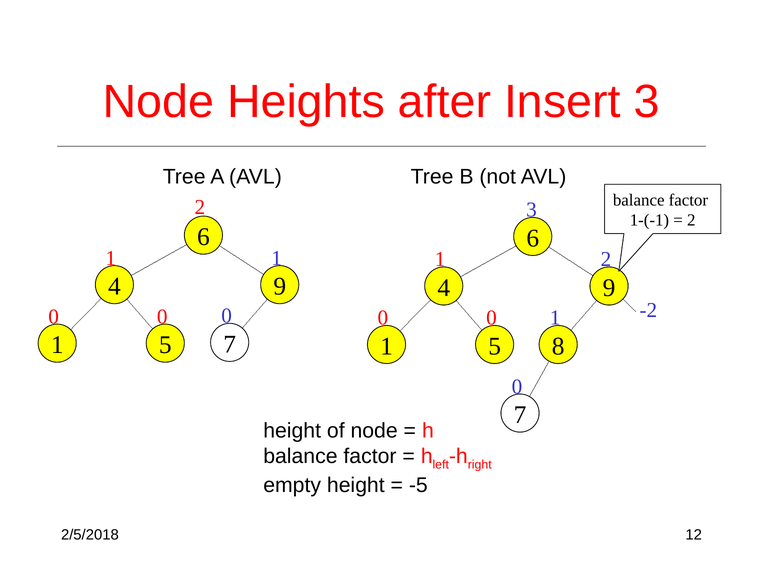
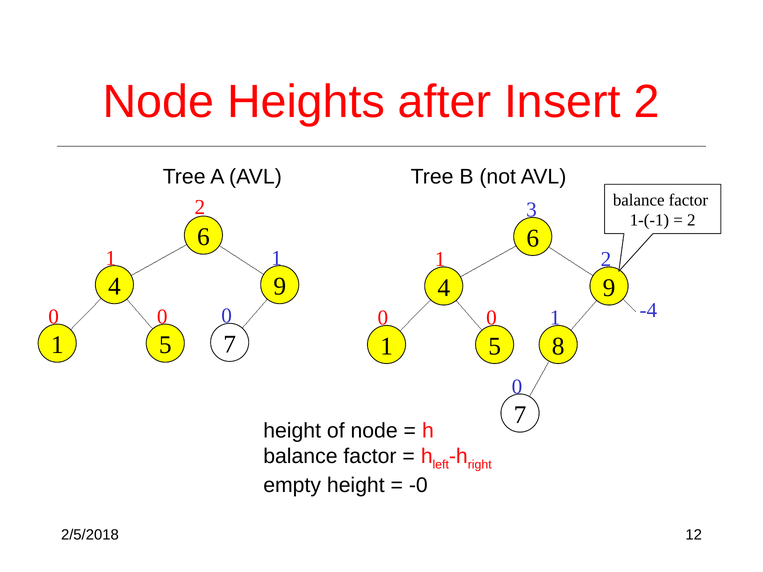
Insert 3: 3 -> 2 (646, 102)
-2: -2 -> -4 (648, 310)
-5: -5 -> -0 (418, 485)
